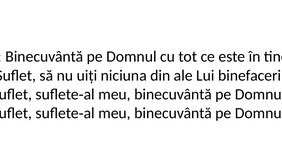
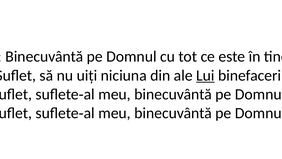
Lui underline: none -> present (205, 75)
